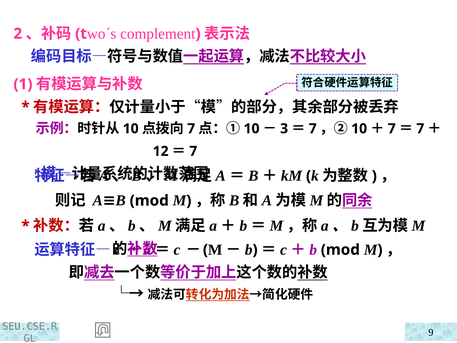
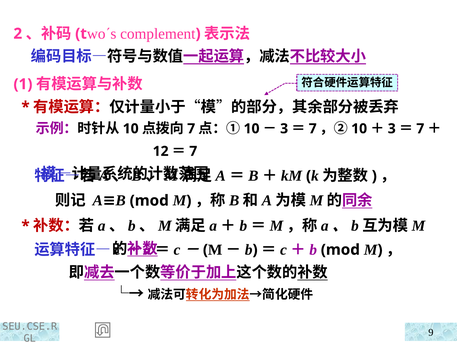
7: 7 -> 3 (392, 129)
